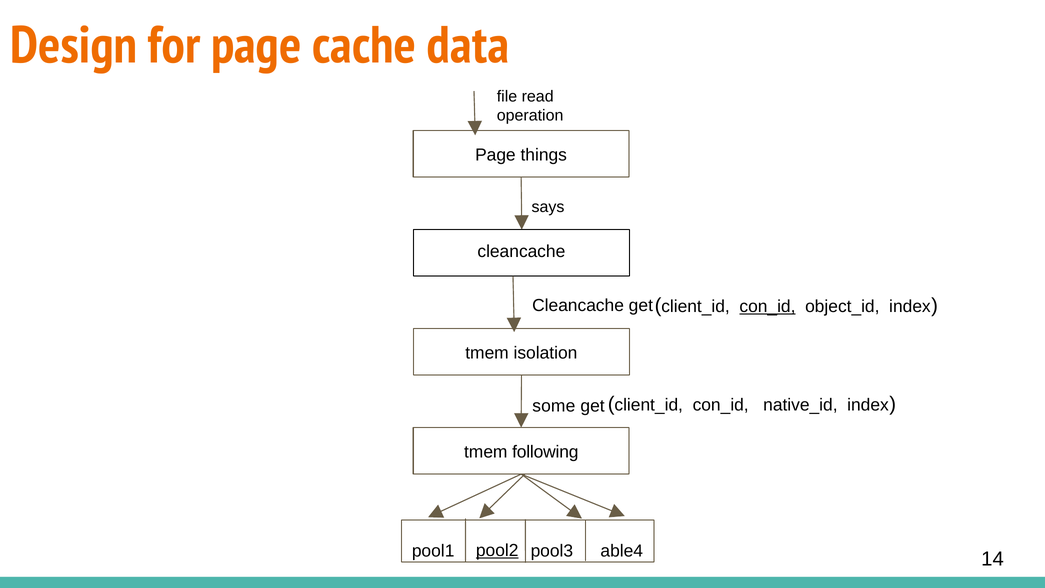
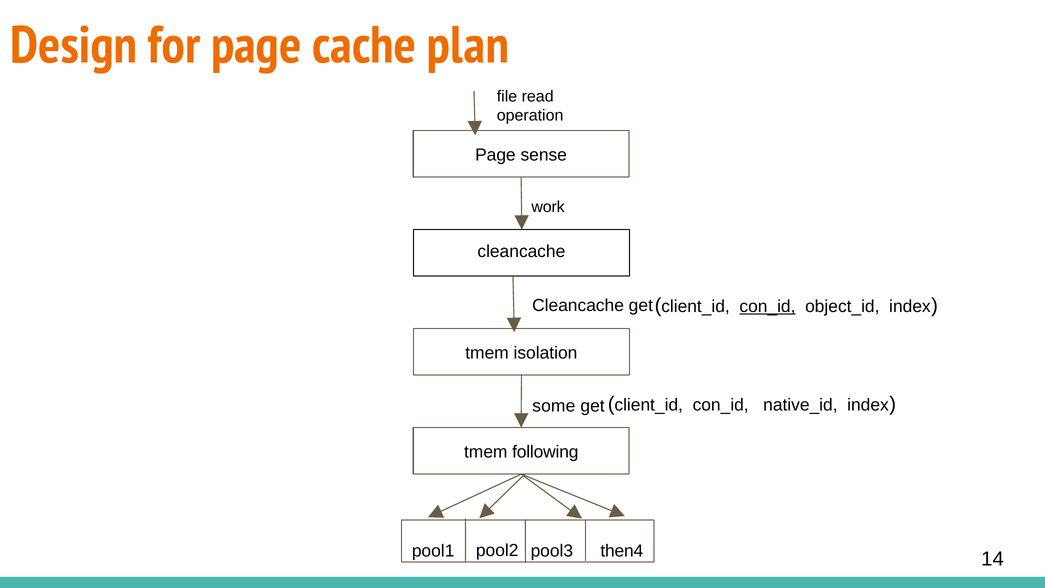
data: data -> plan (468, 45)
things: things -> sense (544, 155)
says: says -> work (548, 207)
pool2 underline: present -> none (497, 550)
able4: able4 -> then4 (622, 551)
